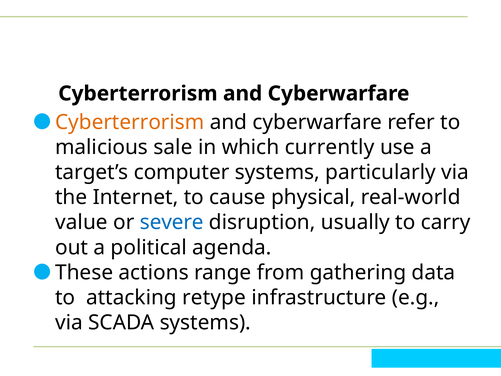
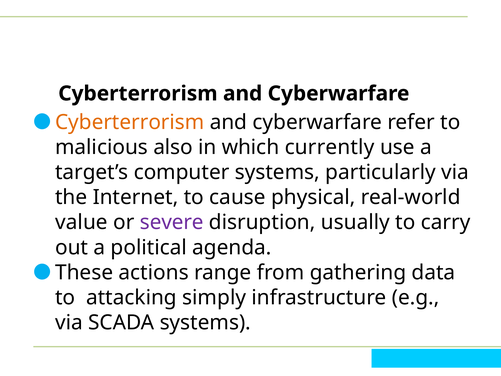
sale: sale -> also (173, 147)
severe colour: blue -> purple (172, 222)
retype: retype -> simply (214, 297)
